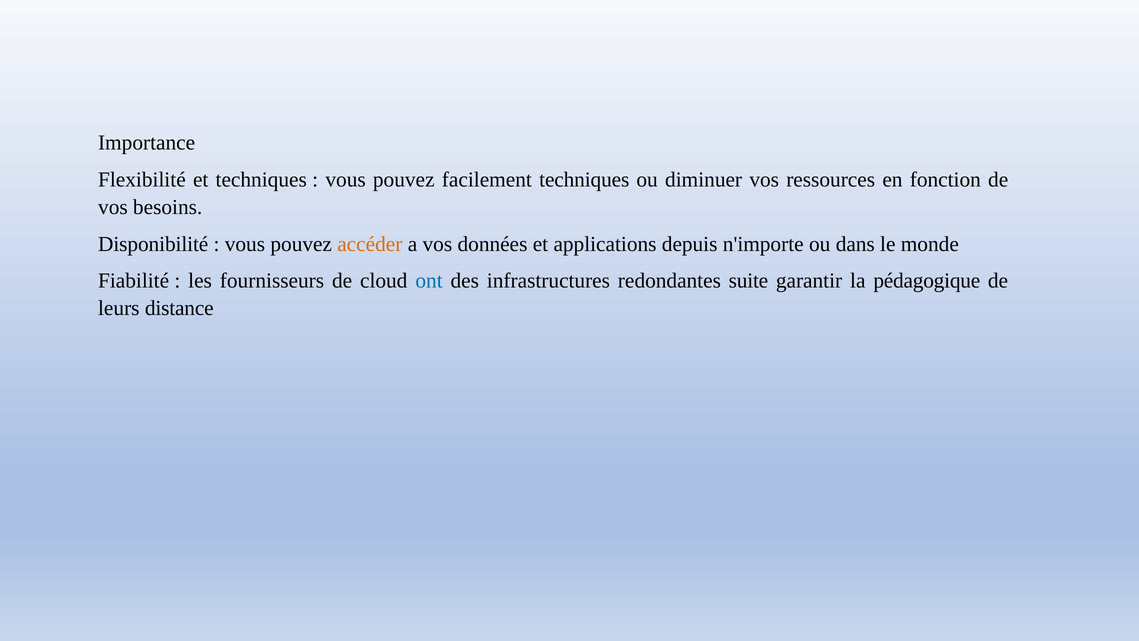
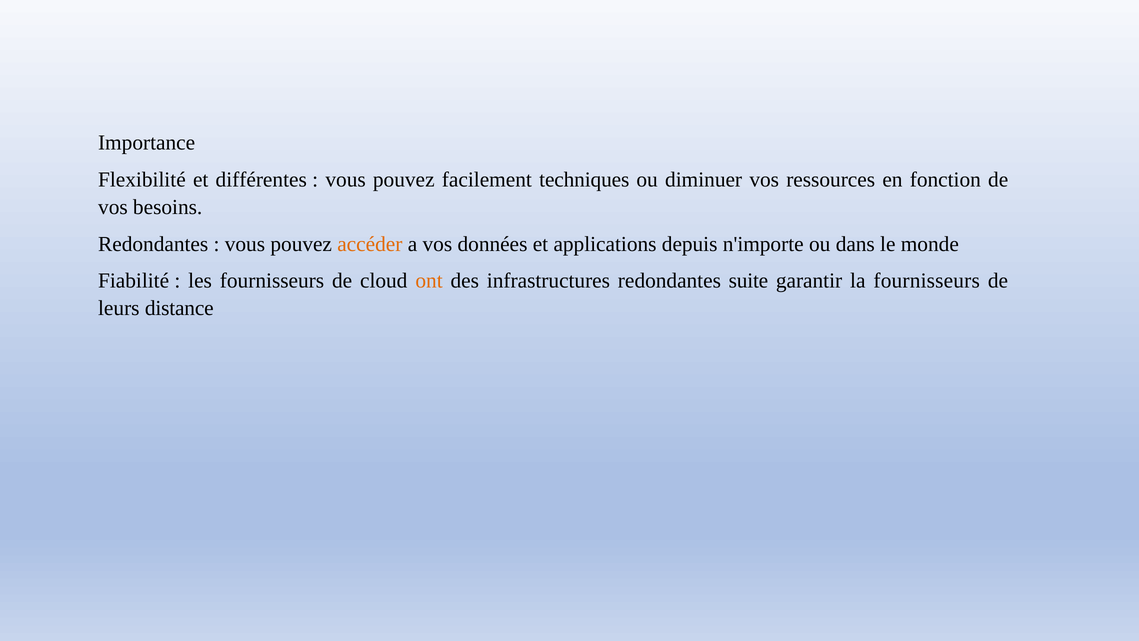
et techniques: techniques -> différentes (261, 180)
Disponibilité: Disponibilité -> Redondantes (153, 244)
ont colour: blue -> orange (429, 281)
la pédagogique: pédagogique -> fournisseurs (927, 281)
